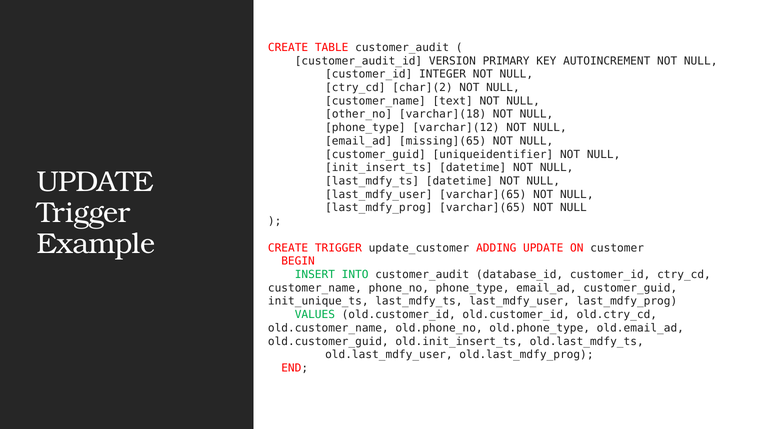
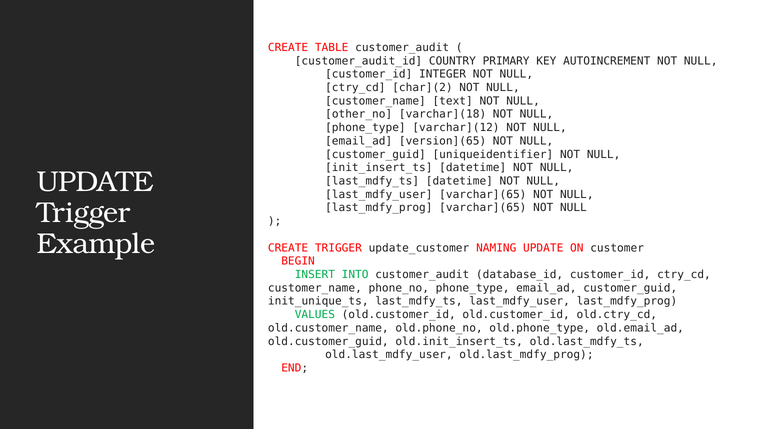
VERSION: VERSION -> COUNTRY (452, 61)
missing](65: missing](65 -> version](65 (443, 141)
ADDING: ADDING -> NAMING (496, 248)
